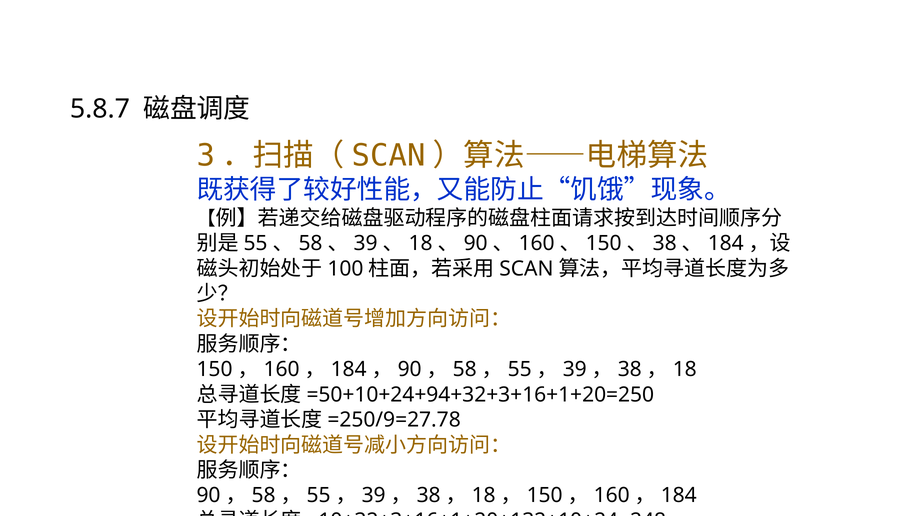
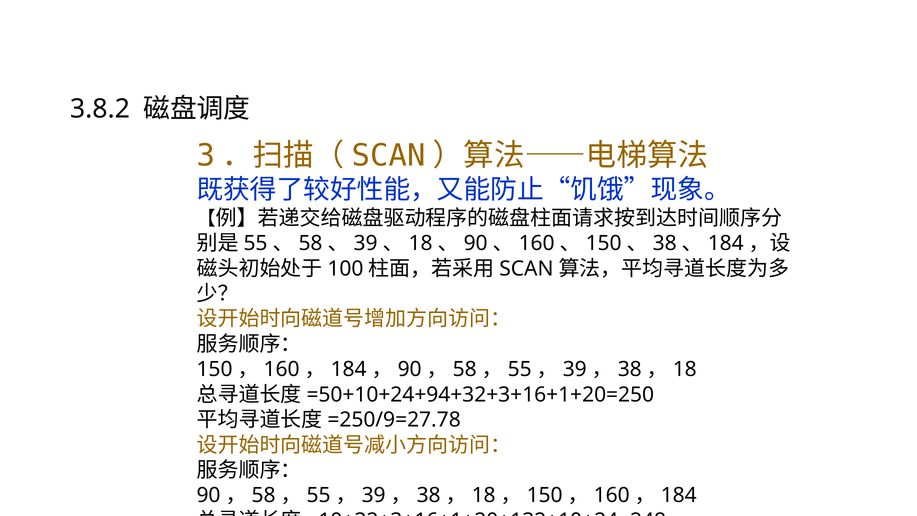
5.8.7: 5.8.7 -> 3.8.2 (100, 109)
